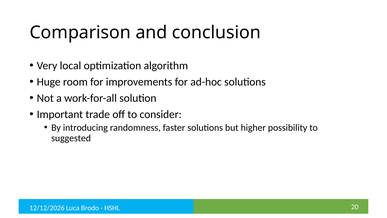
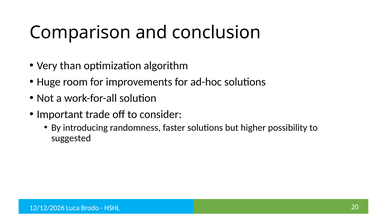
local: local -> than (70, 65)
